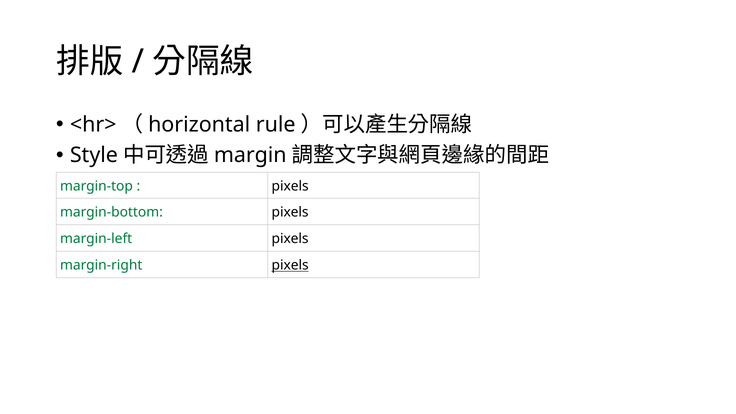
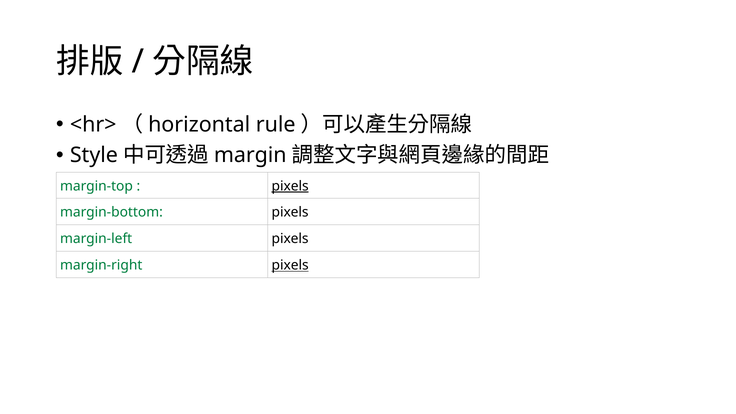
pixels underline: none -> present (290, 186)
